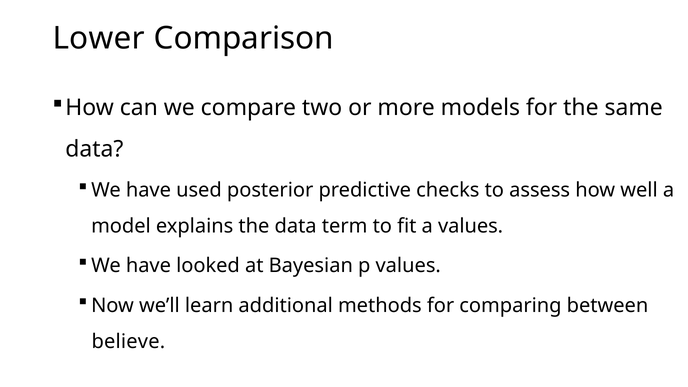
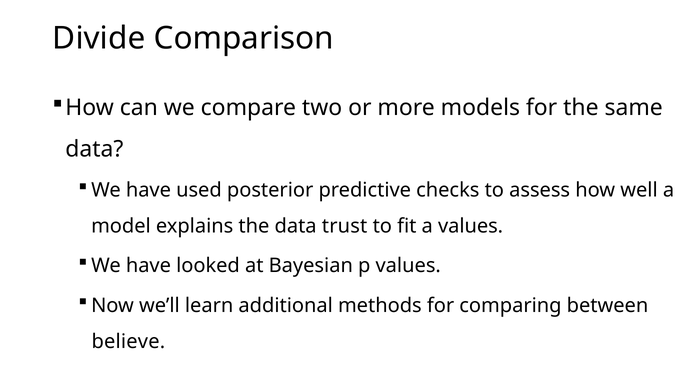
Lower: Lower -> Divide (99, 38)
term: term -> trust (345, 226)
